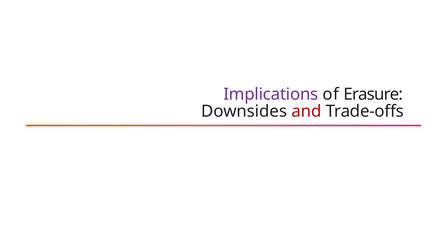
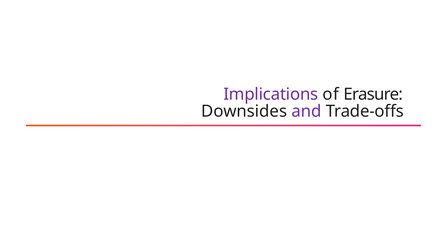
and colour: red -> purple (307, 112)
